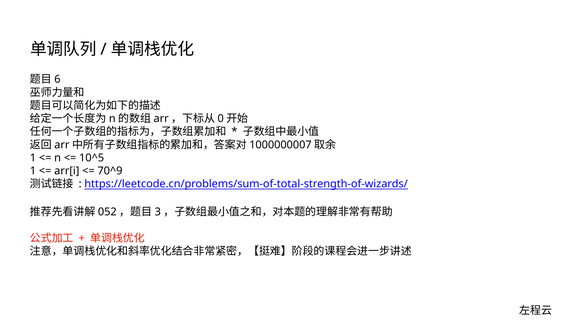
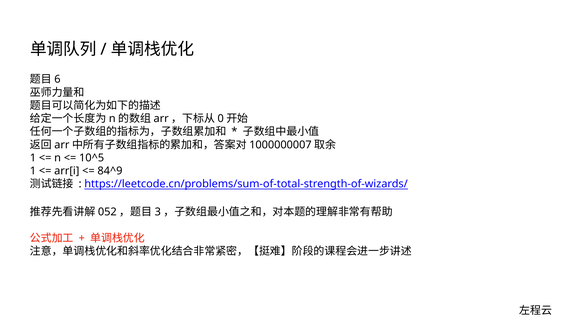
70^9: 70^9 -> 84^9 (110, 171)
